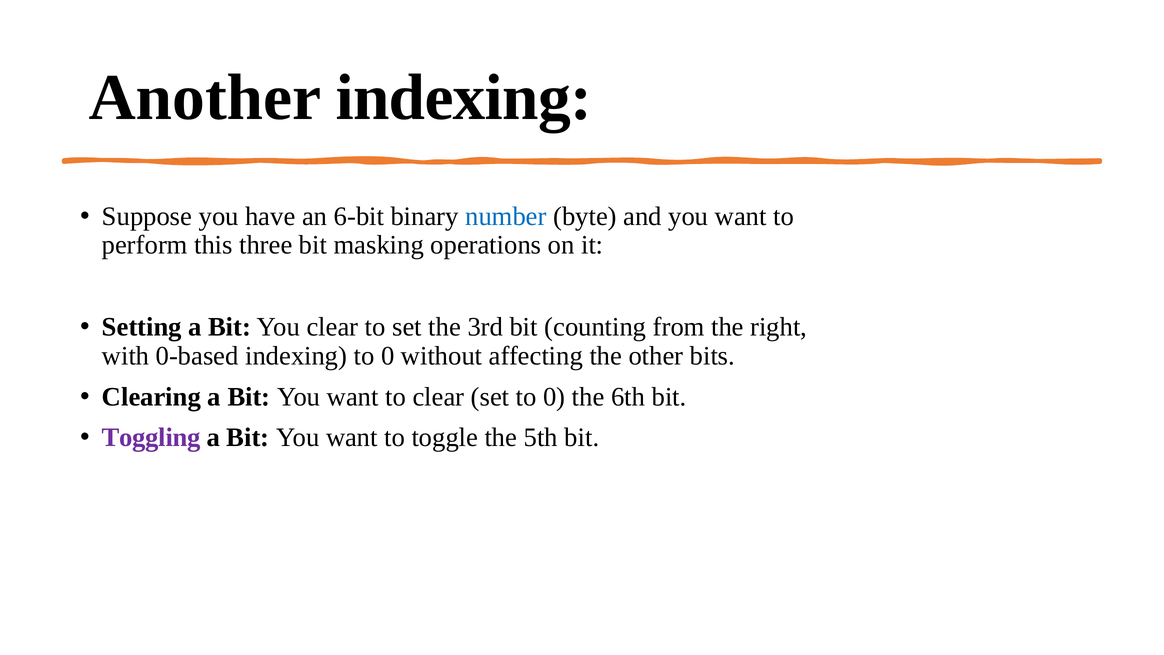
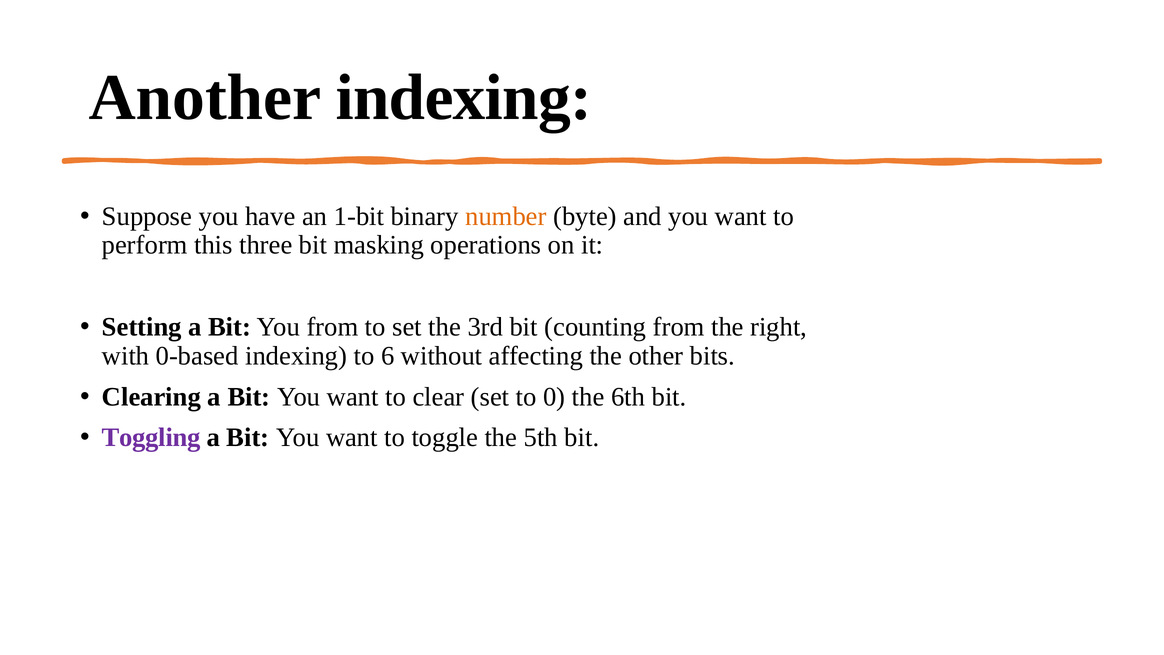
6-bit: 6-bit -> 1-bit (359, 216)
number colour: blue -> orange (506, 216)
You clear: clear -> from (332, 327)
indexing to 0: 0 -> 6 (388, 356)
